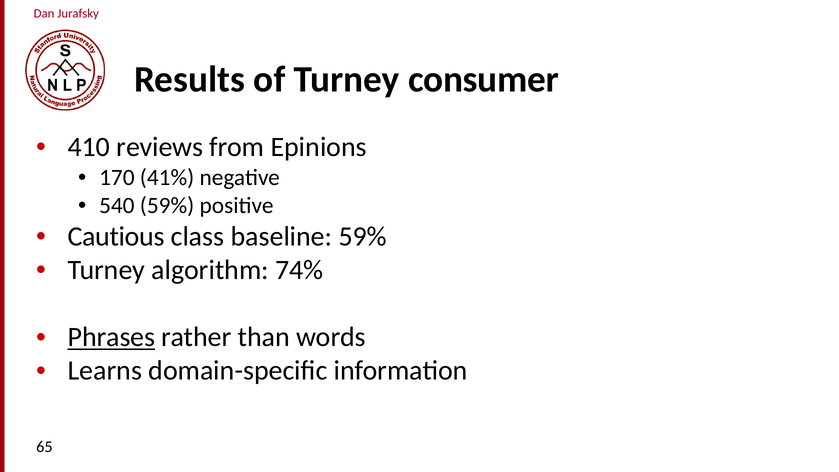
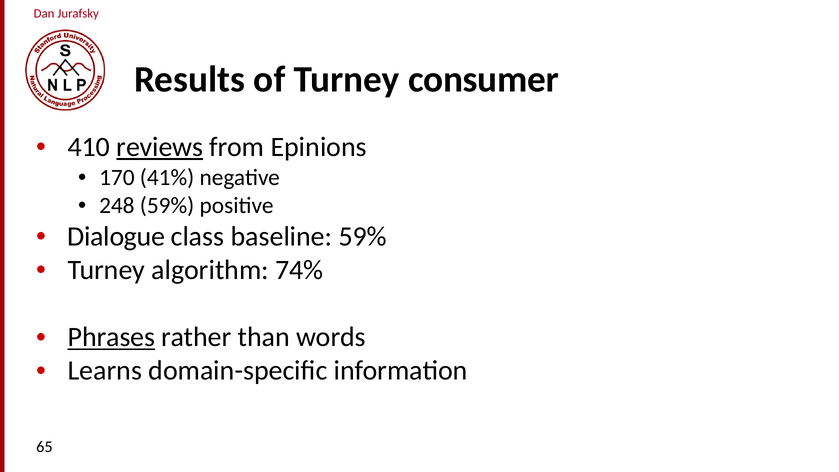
reviews underline: none -> present (160, 147)
540: 540 -> 248 (117, 205)
Cautious: Cautious -> Dialogue (116, 236)
